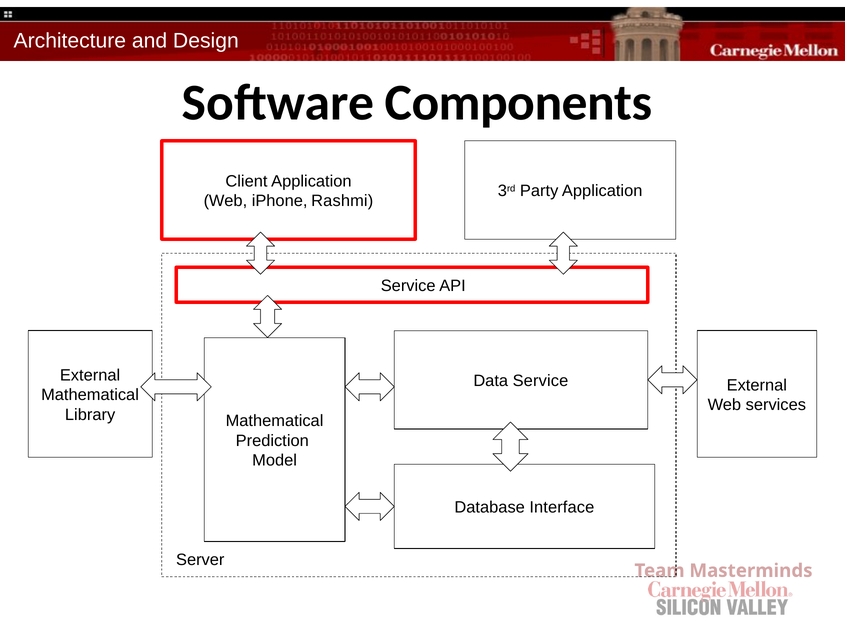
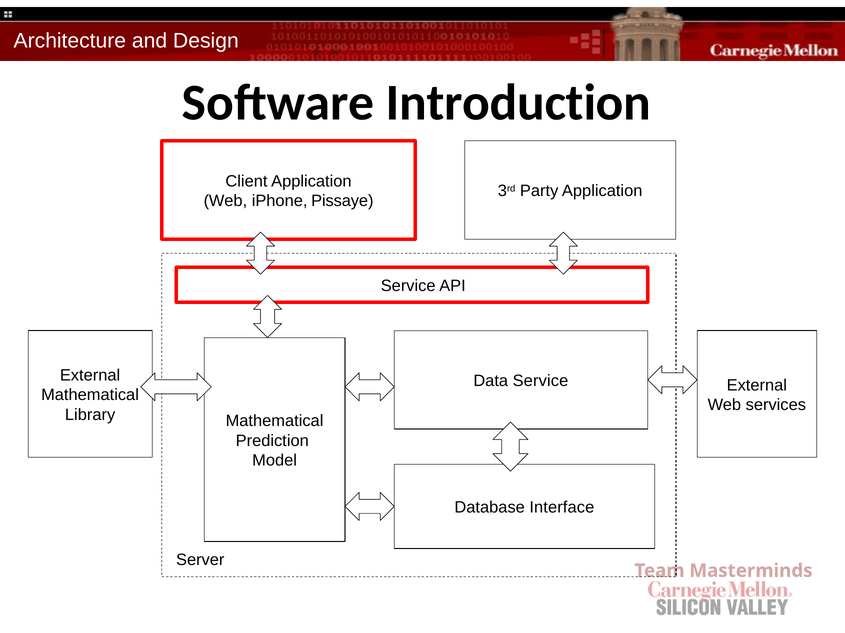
Components: Components -> Introduction (518, 103)
Rashmi: Rashmi -> Pissaye (342, 201)
